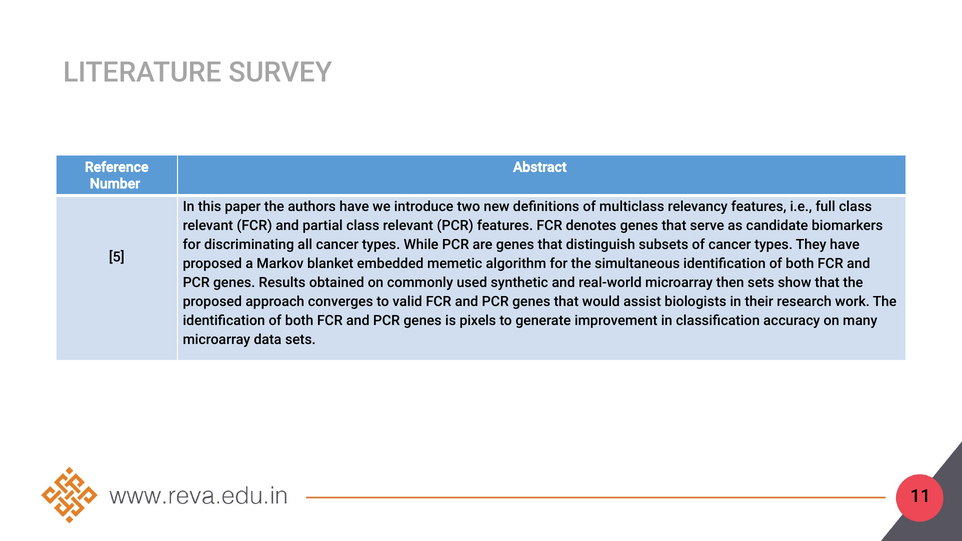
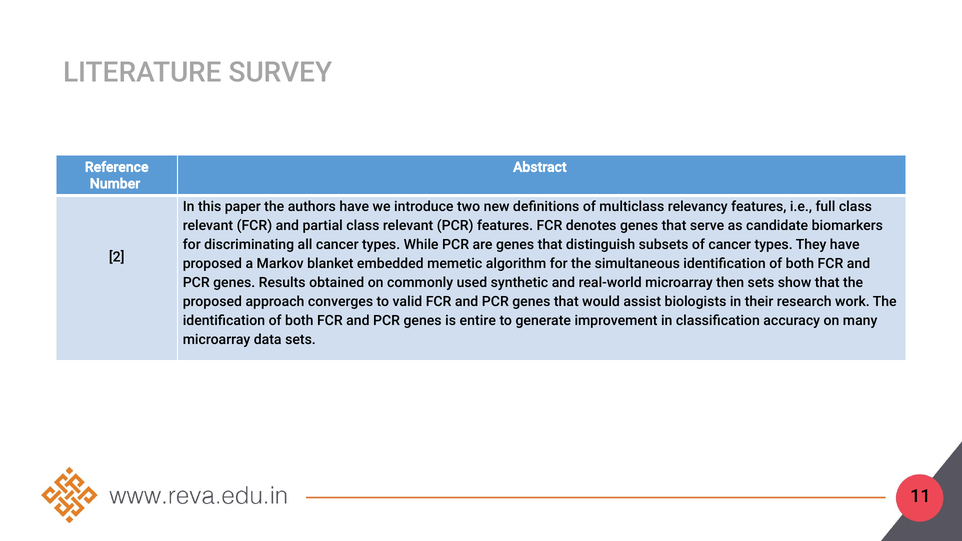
5: 5 -> 2 (117, 257)
pixels: pixels -> entire (478, 321)
